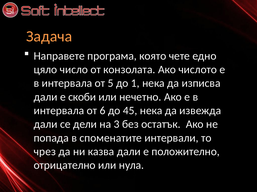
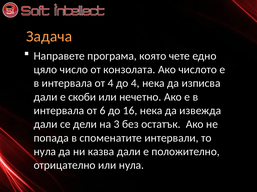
от 5: 5 -> 4 (111, 84)
до 1: 1 -> 4 (135, 84)
45: 45 -> 16 (130, 111)
чрез: чрез -> нула (45, 152)
